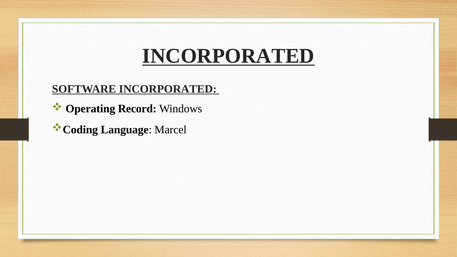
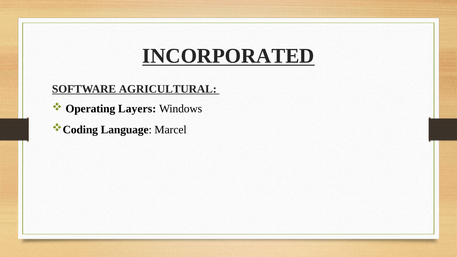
SOFTWARE INCORPORATED: INCORPORATED -> AGRICULTURAL (168, 89)
Record: Record -> Layers (137, 109)
